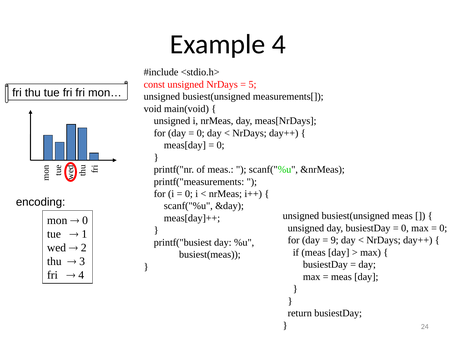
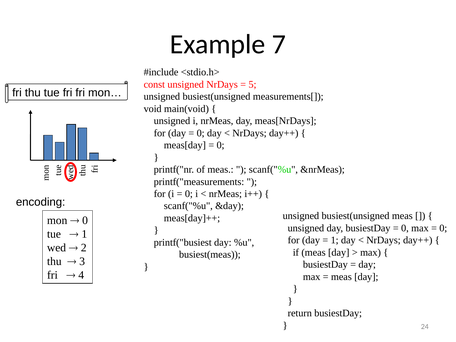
Example 4: 4 -> 7 (279, 44)
9: 9 -> 1 (335, 240)
